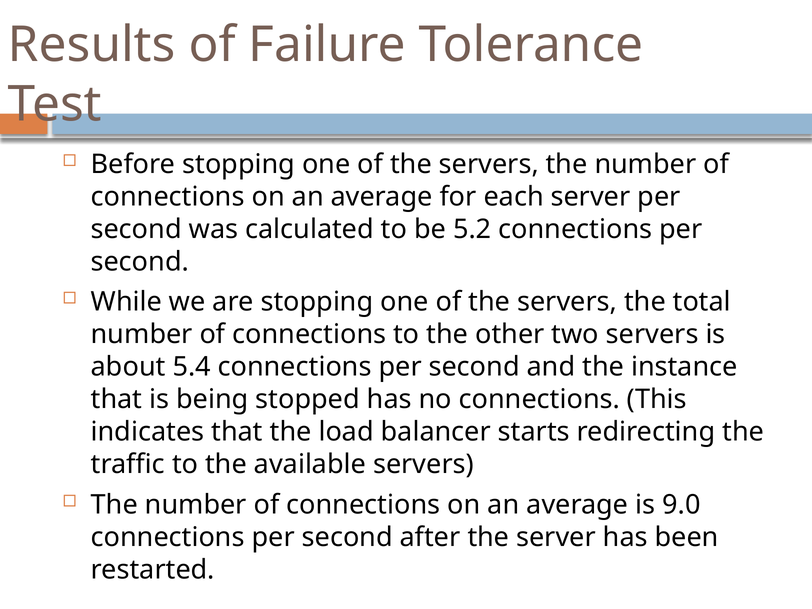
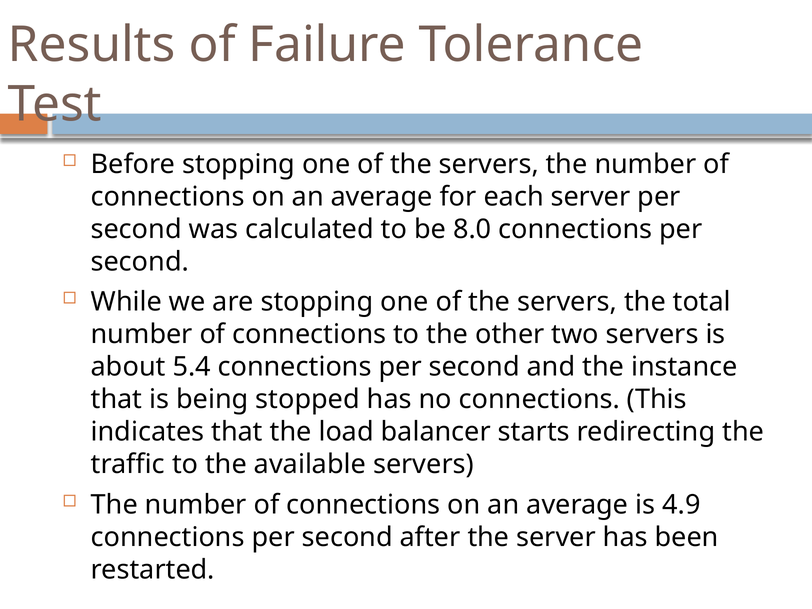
5.2: 5.2 -> 8.0 (472, 229)
9.0: 9.0 -> 4.9 (681, 505)
